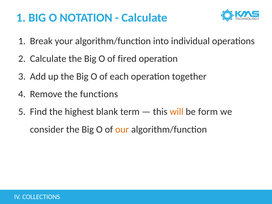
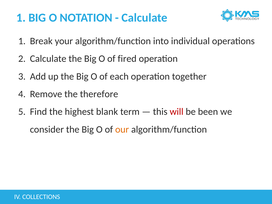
functions: functions -> therefore (99, 94)
will colour: orange -> red (177, 112)
form: form -> been (208, 112)
